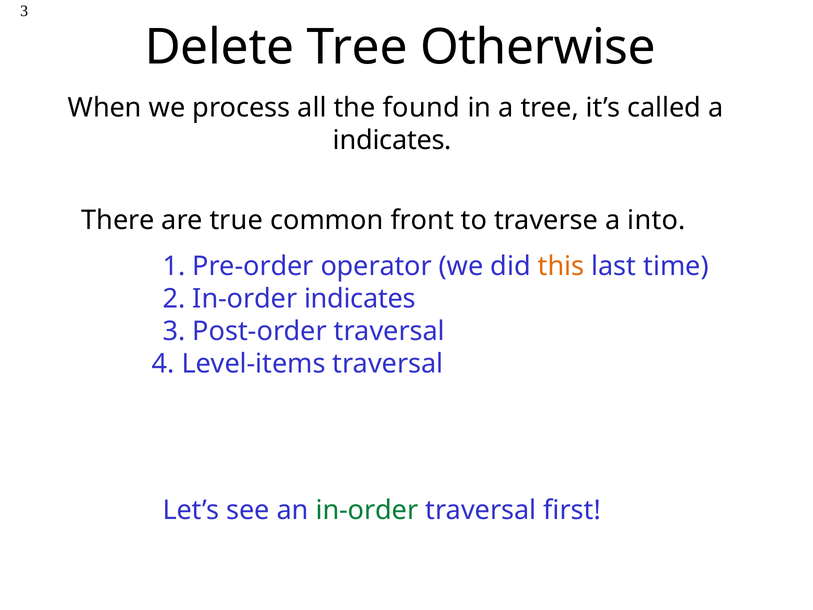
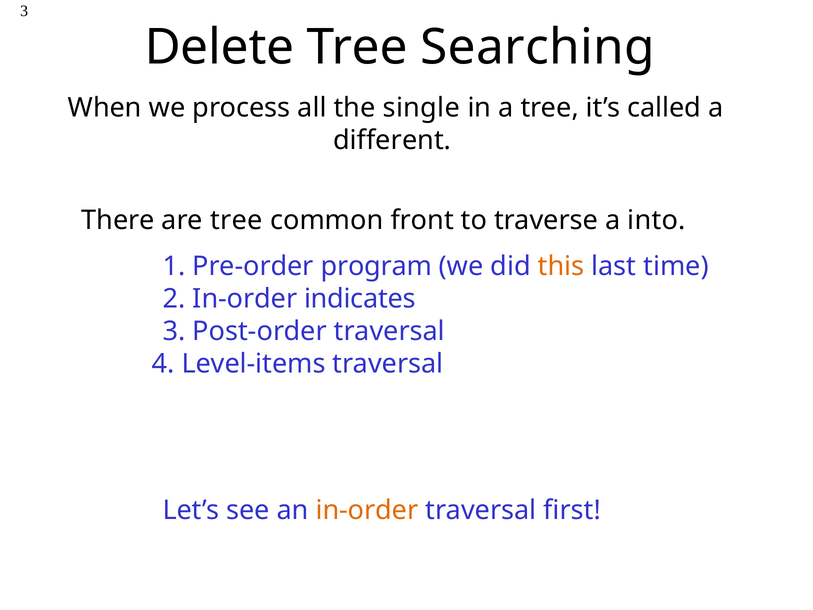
Otherwise: Otherwise -> Searching (538, 47)
found: found -> single (421, 108)
indicates: indicates -> different (392, 140)
are true: true -> tree (236, 220)
operator: operator -> program (376, 266)
in-order colour: green -> orange (367, 510)
